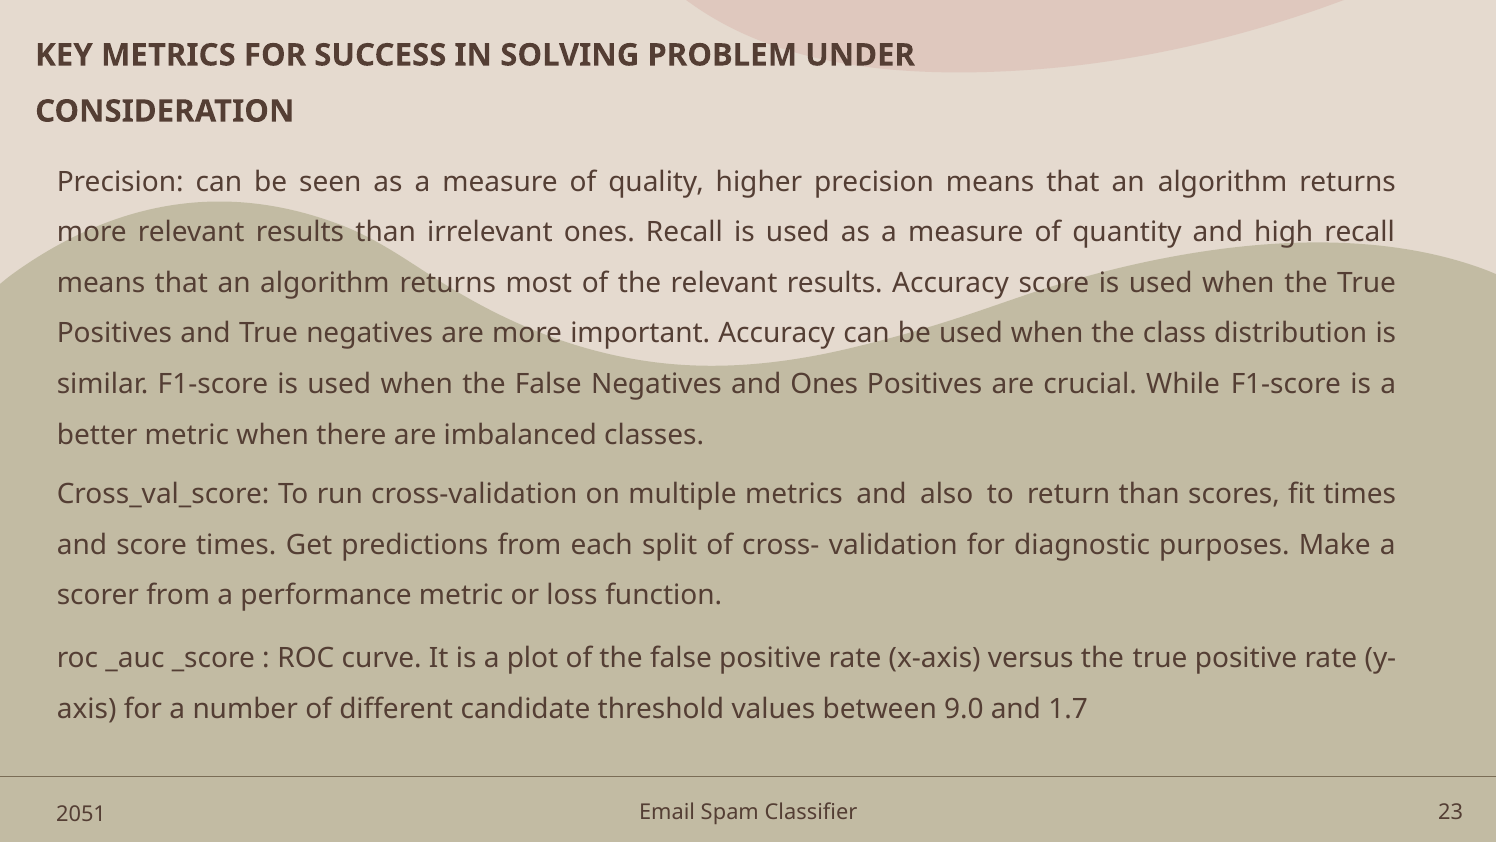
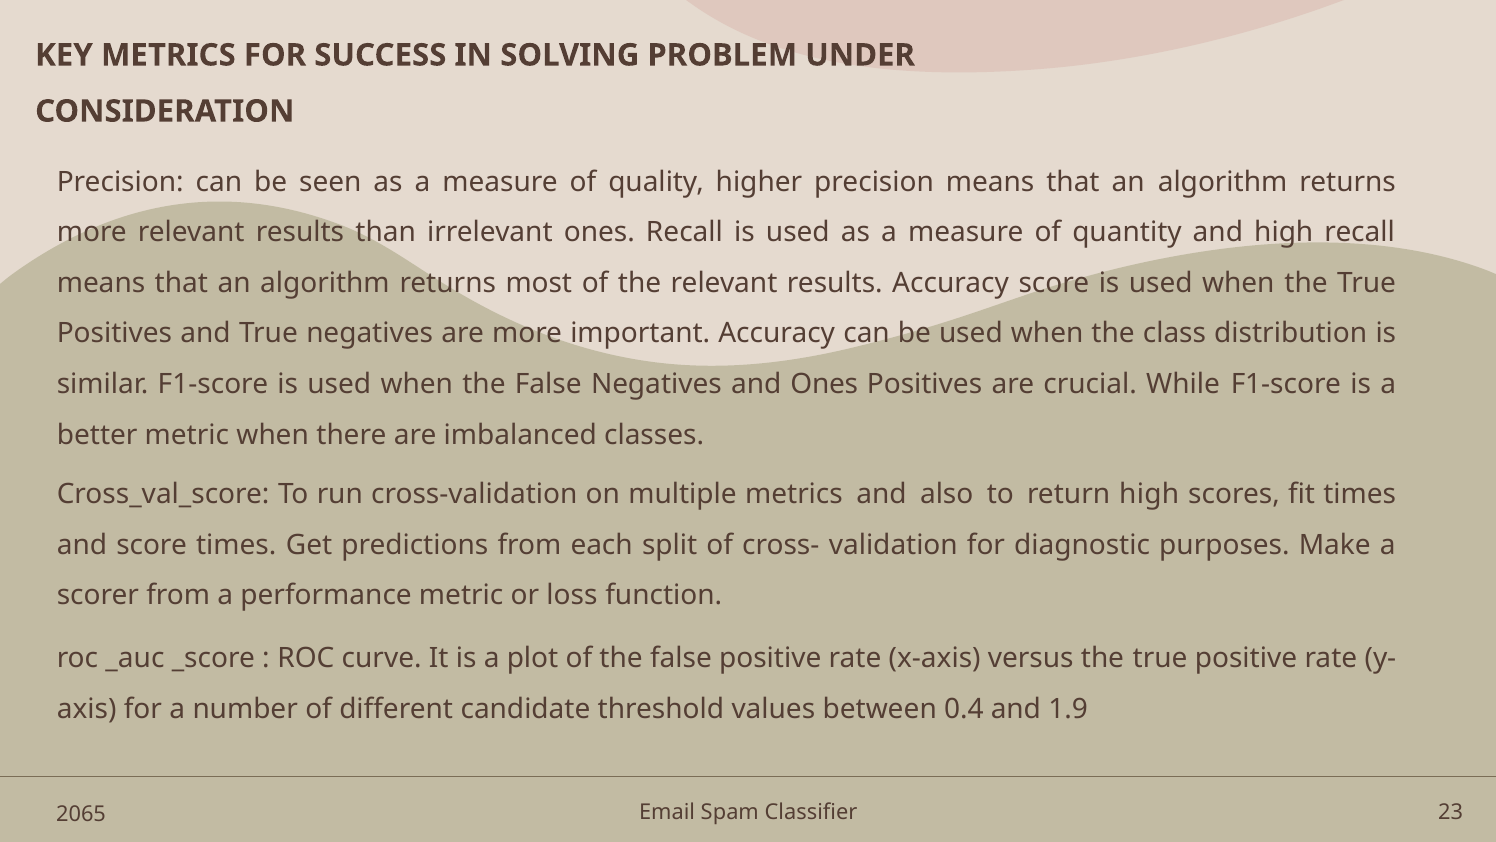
return than: than -> high (1149, 494)
9.0: 9.0 -> 0.4 (964, 709)
1.7: 1.7 -> 1.9 (1068, 709)
2051: 2051 -> 2065 (81, 814)
